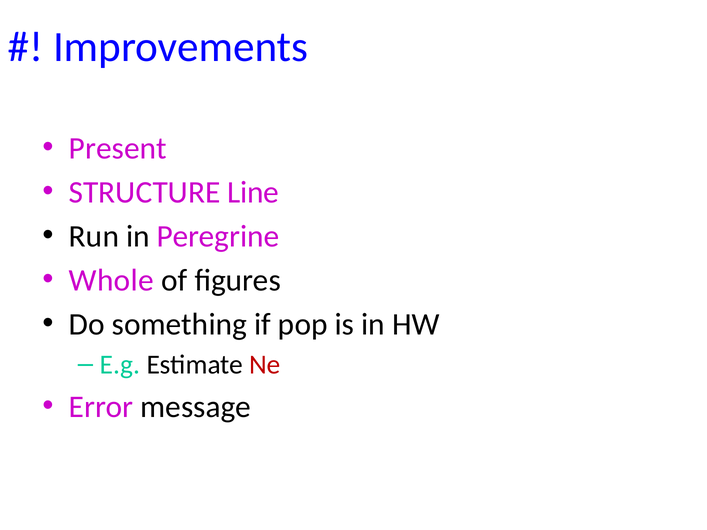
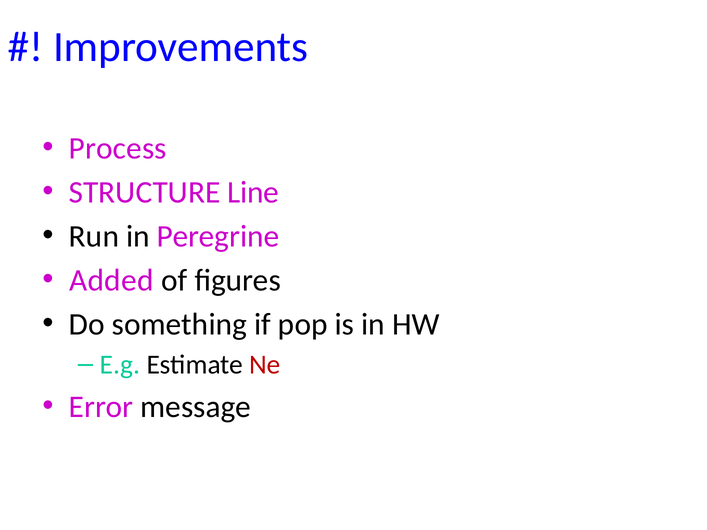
Present: Present -> Process (118, 148)
Whole: Whole -> Added (111, 280)
